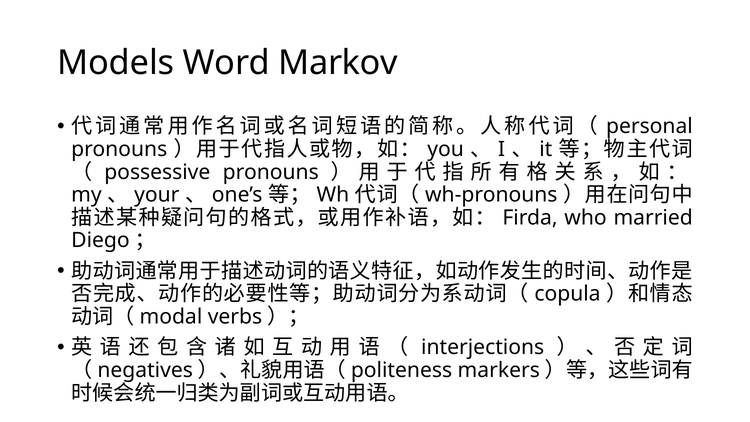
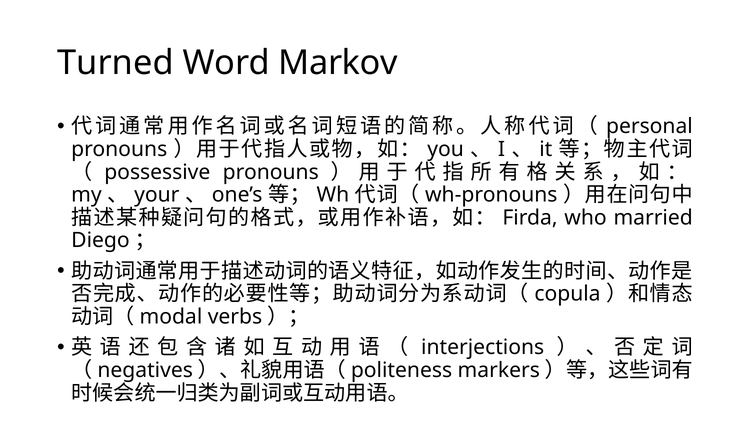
Models: Models -> Turned (116, 63)
